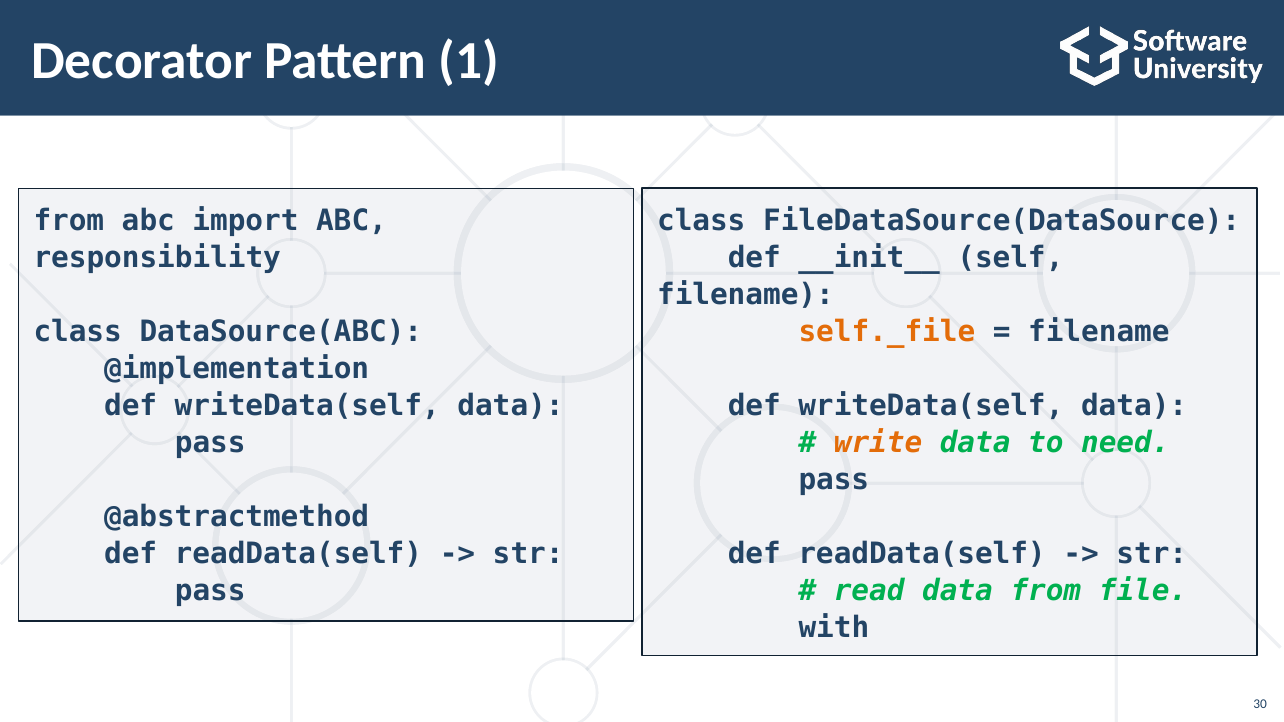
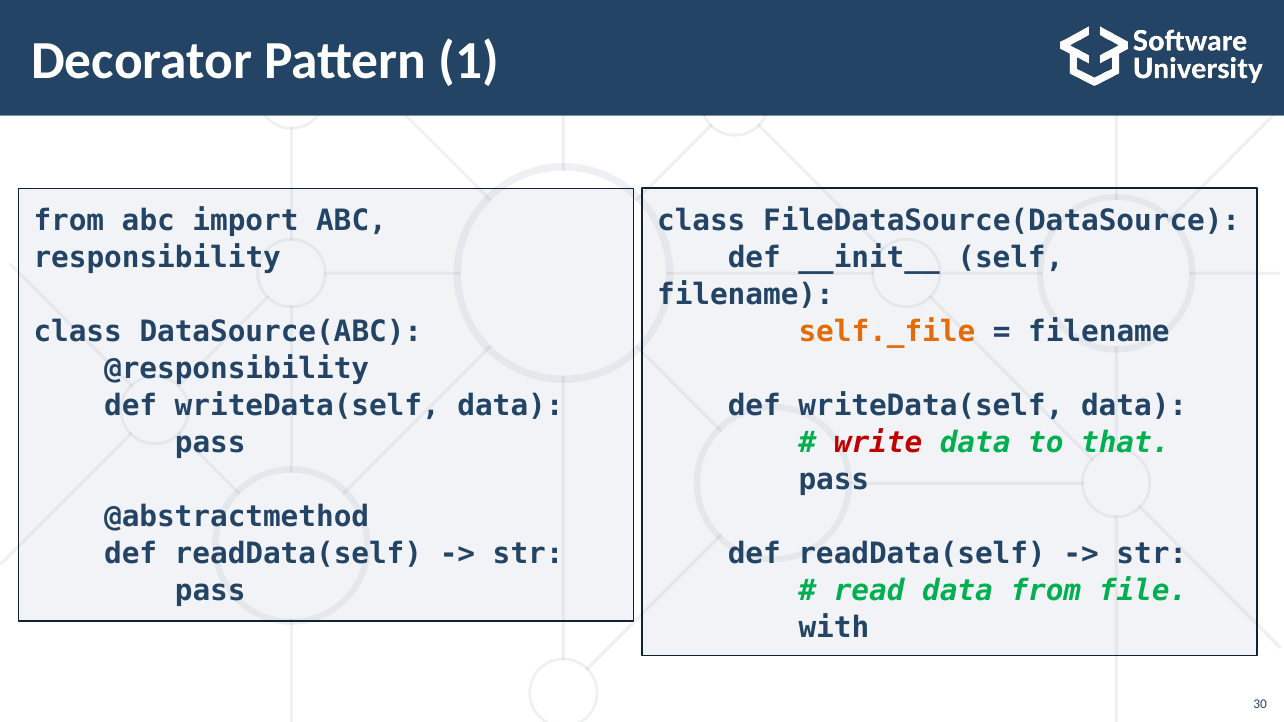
@implementation: @implementation -> @responsibility (237, 369)
write colour: orange -> red (878, 443)
need: need -> that (1125, 443)
